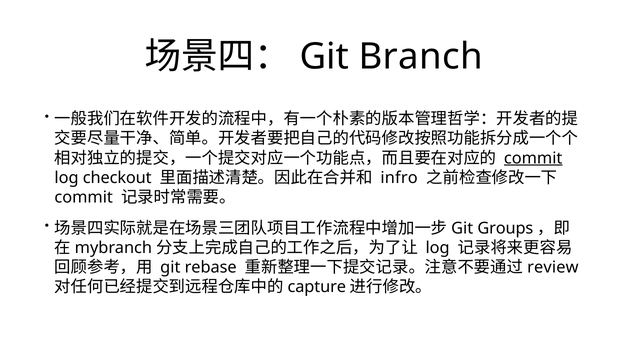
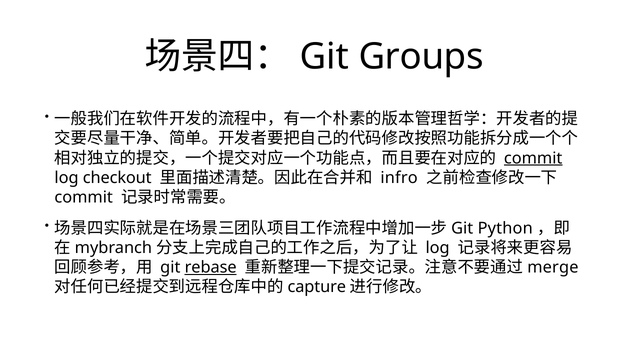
Branch: Branch -> Groups (421, 57)
Groups: Groups -> Python (505, 228)
rebase underline: none -> present (211, 268)
review: review -> merge (553, 268)
